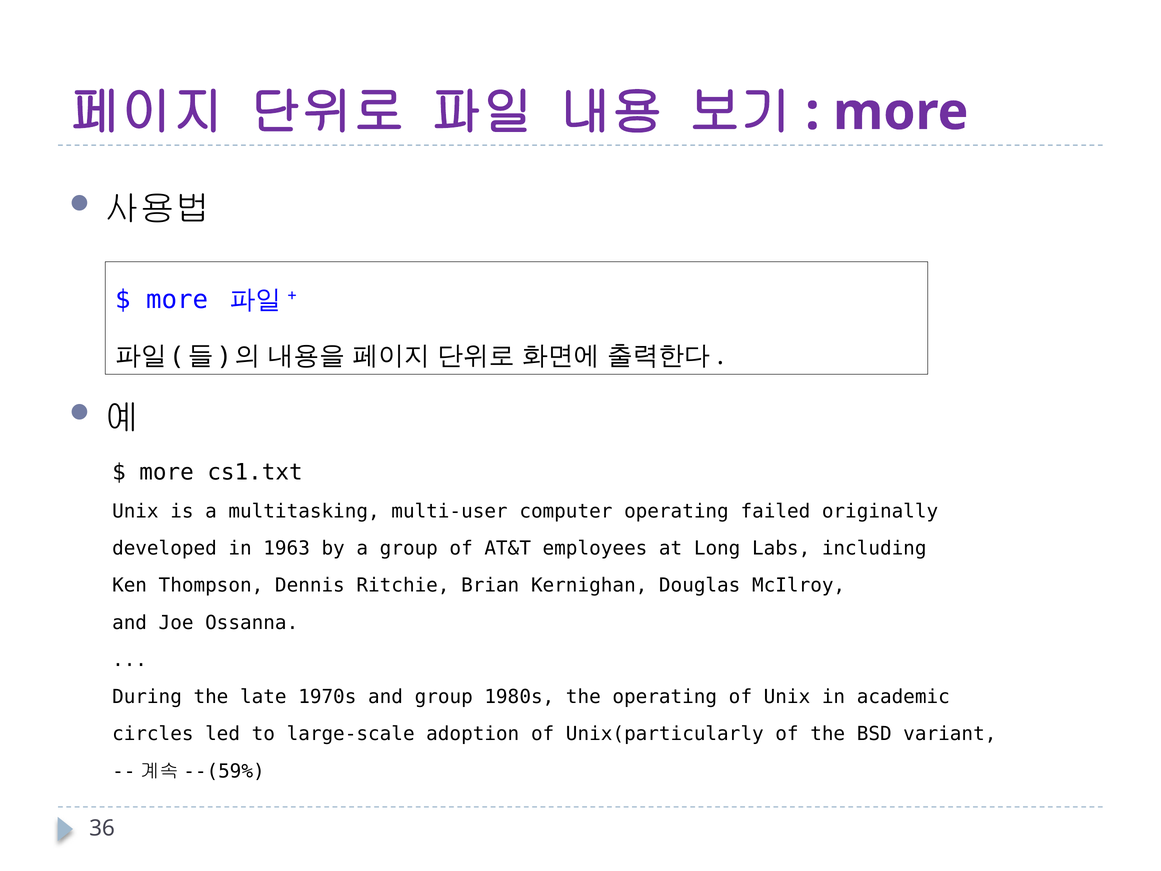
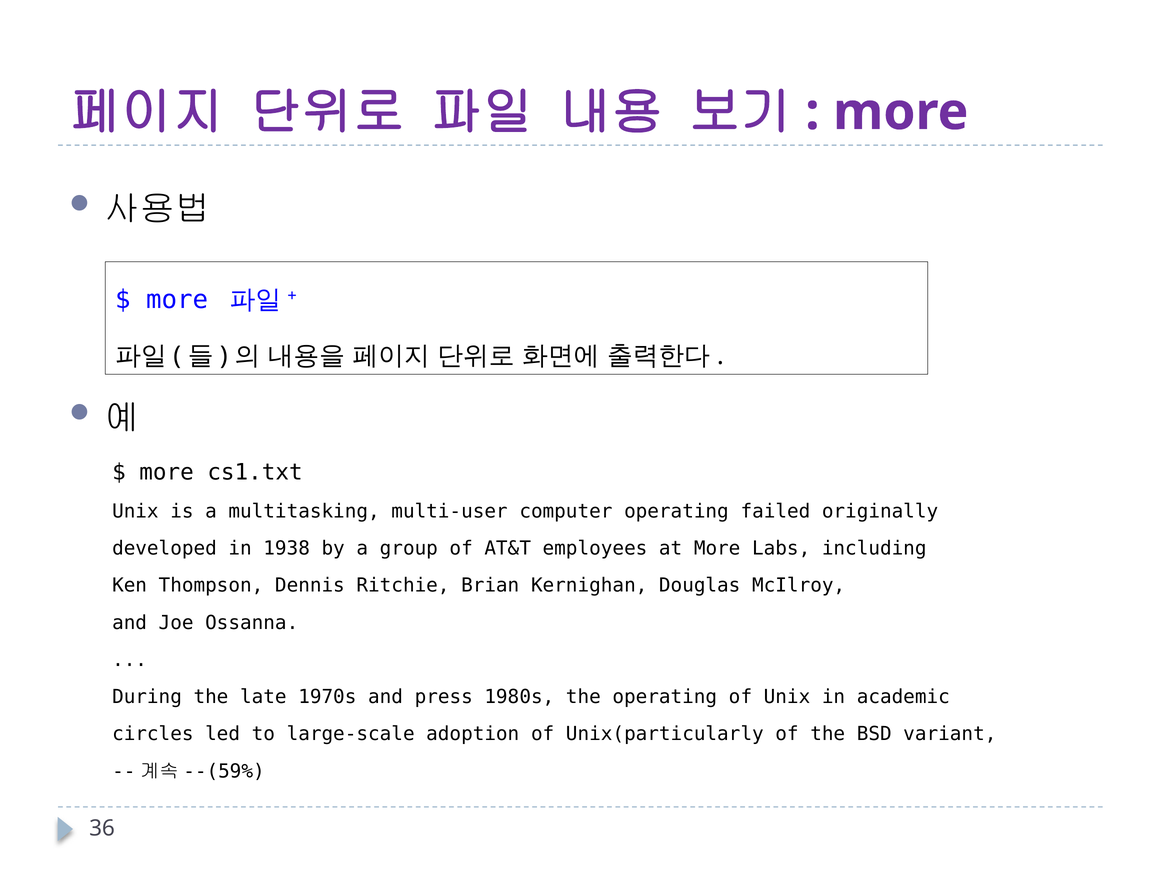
1963: 1963 -> 1938 (287, 548)
at Long: Long -> More (717, 548)
and group: group -> press (444, 697)
